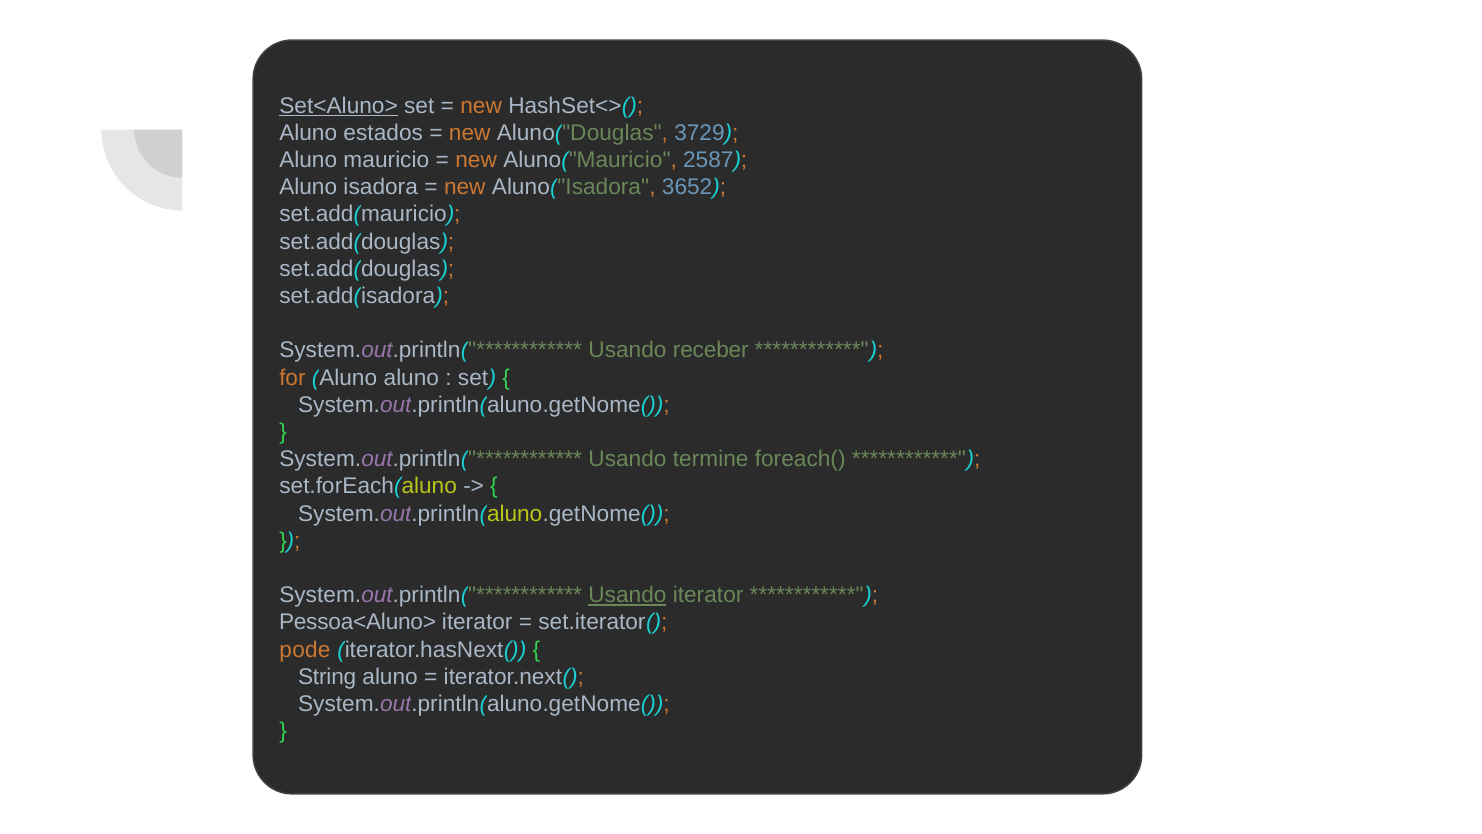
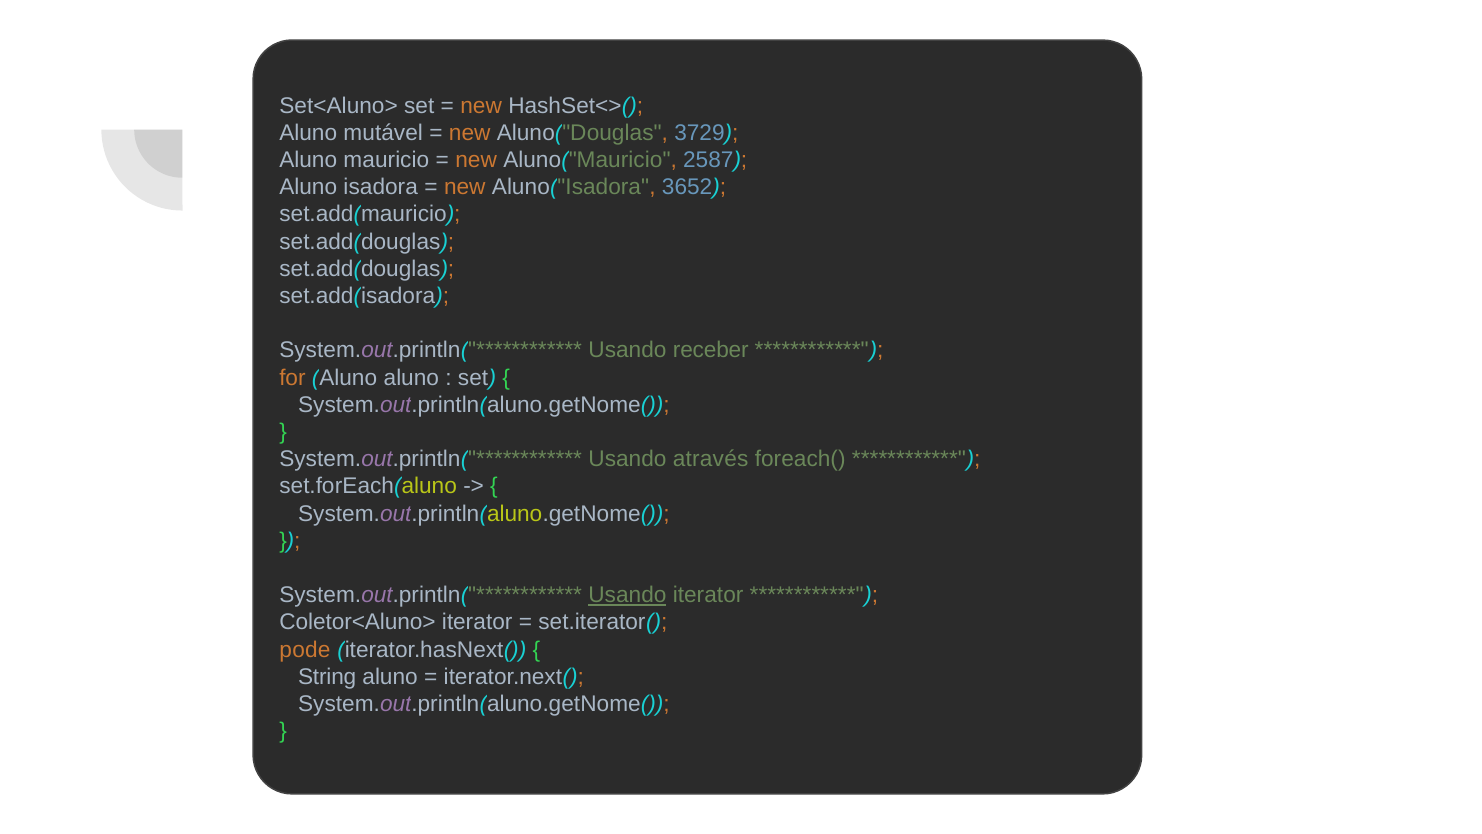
Set<Aluno> underline: present -> none (339, 106)
estados: estados -> mutável (383, 133)
termine: termine -> através (711, 459)
Pessoa<Aluno>: Pessoa<Aluno> -> Coletor<Aluno> (357, 622)
